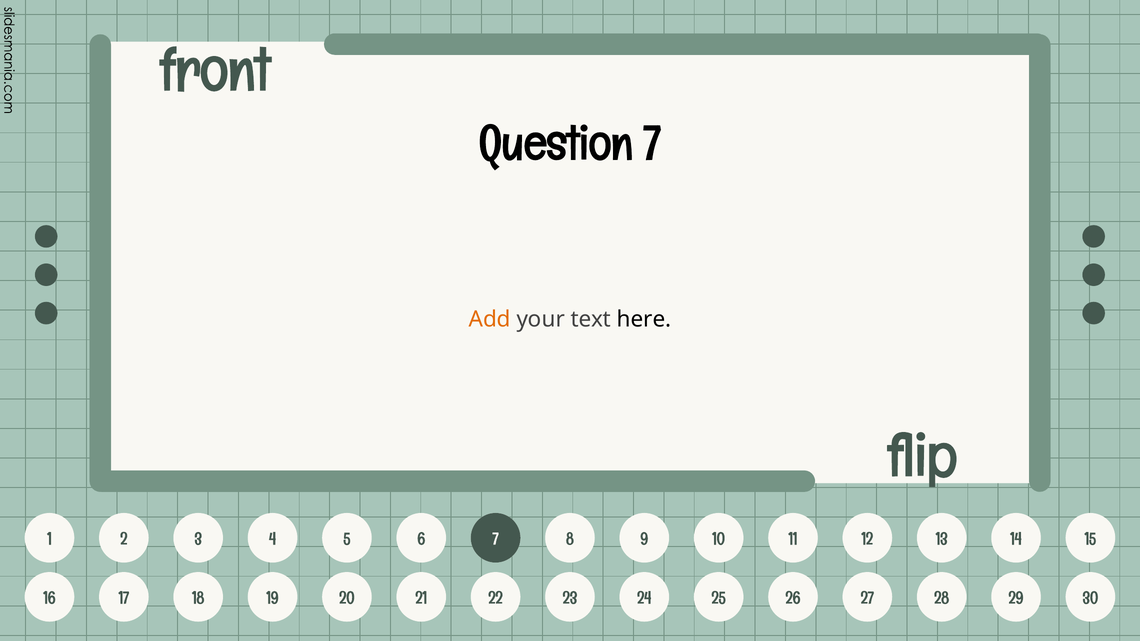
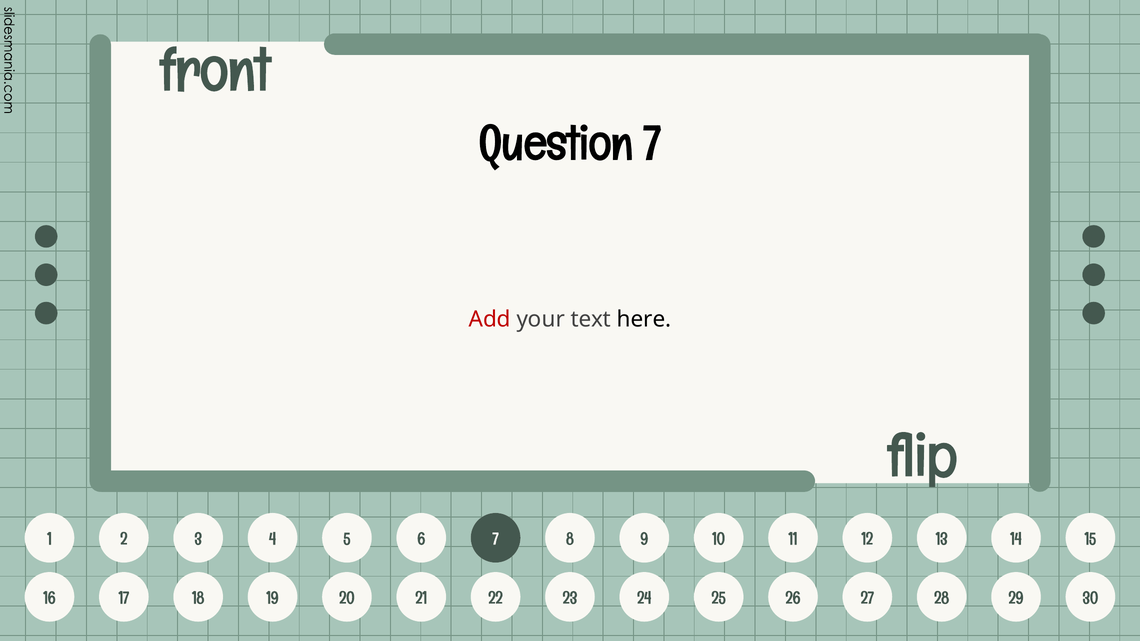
Add colour: orange -> red (490, 319)
